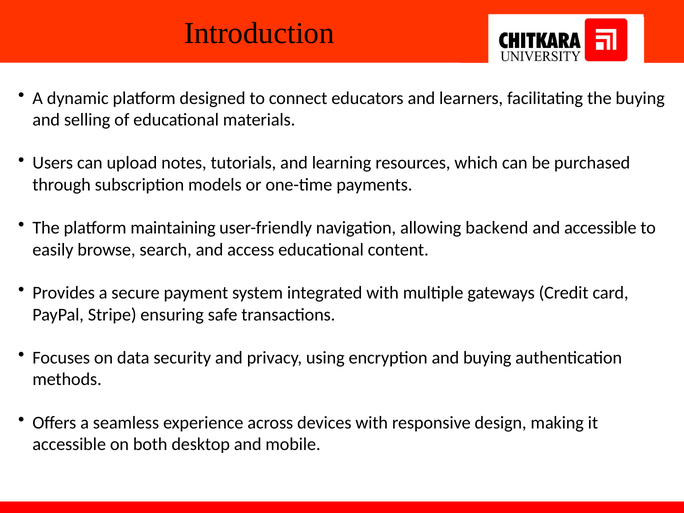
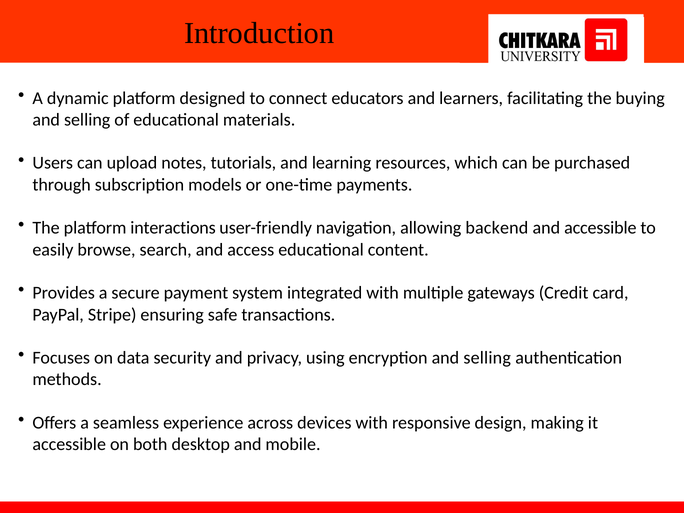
maintaining: maintaining -> interactions (173, 228)
encryption and buying: buying -> selling (487, 358)
